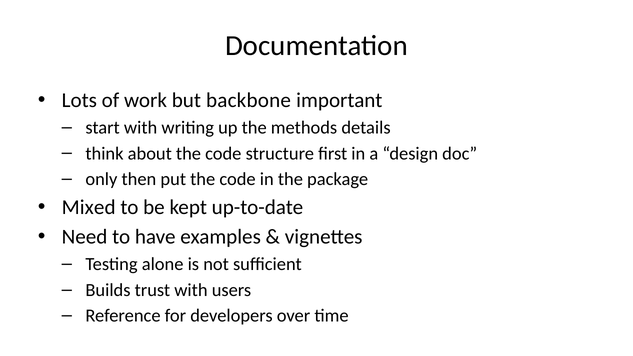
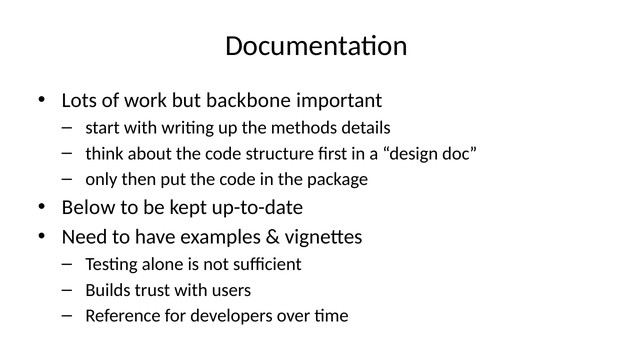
Mixed: Mixed -> Below (89, 207)
